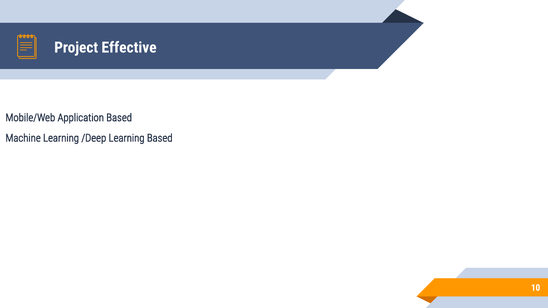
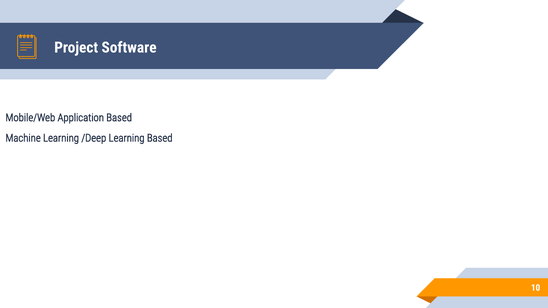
Effective: Effective -> Software (129, 48)
